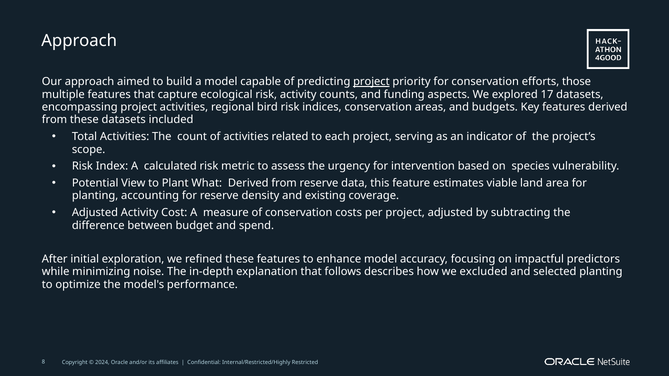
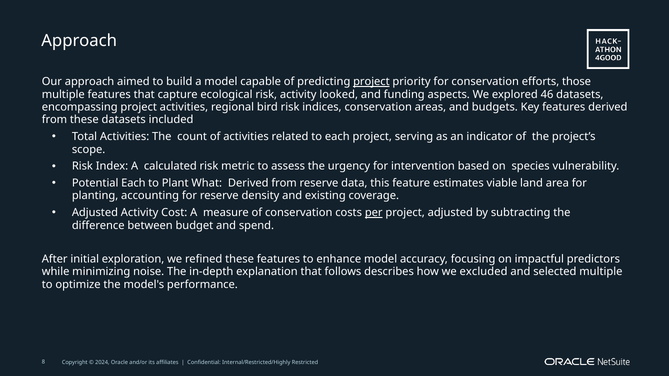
counts: counts -> looked (339, 94)
17: 17 -> 46 (547, 94)
Potential View: View -> Each (133, 183)
per underline: none -> present (374, 213)
selected planting: planting -> multiple (601, 272)
